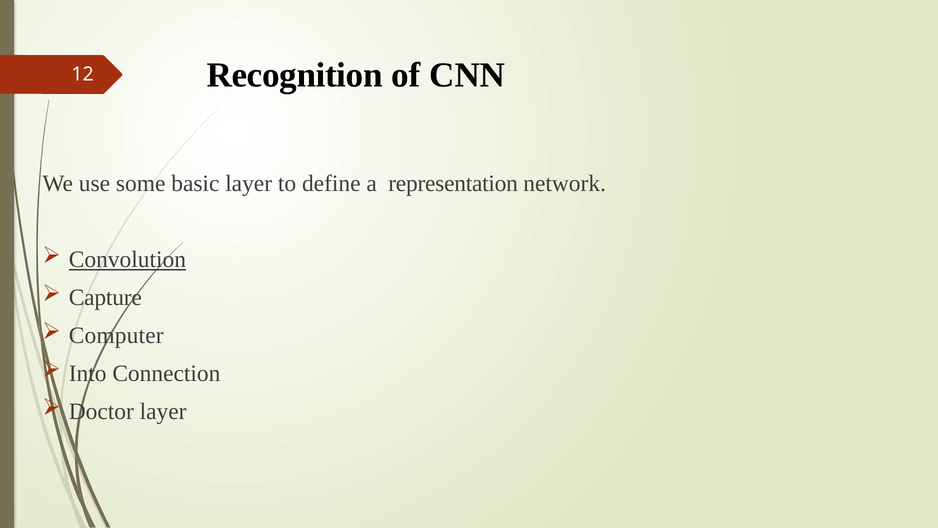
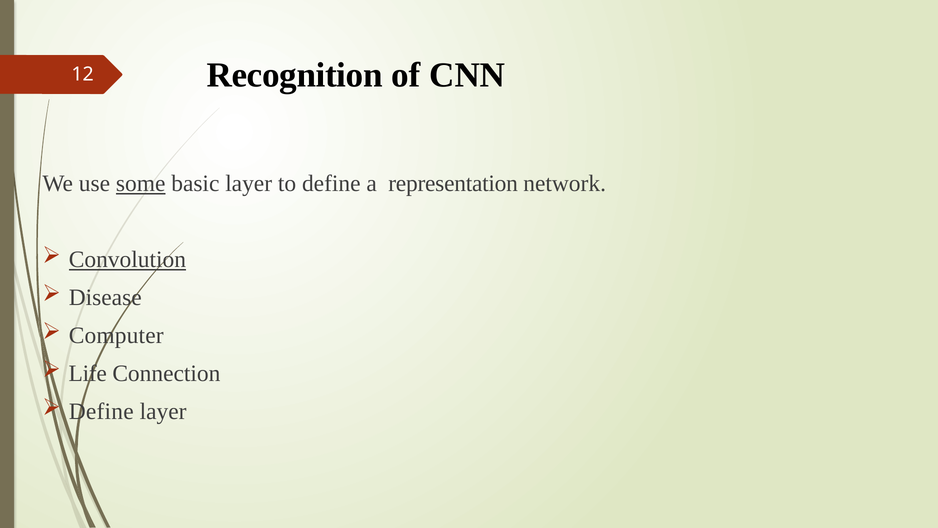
some underline: none -> present (141, 183)
Capture: Capture -> Disease (105, 297)
Into: Into -> Life (88, 373)
Doctor: Doctor -> Define (101, 411)
